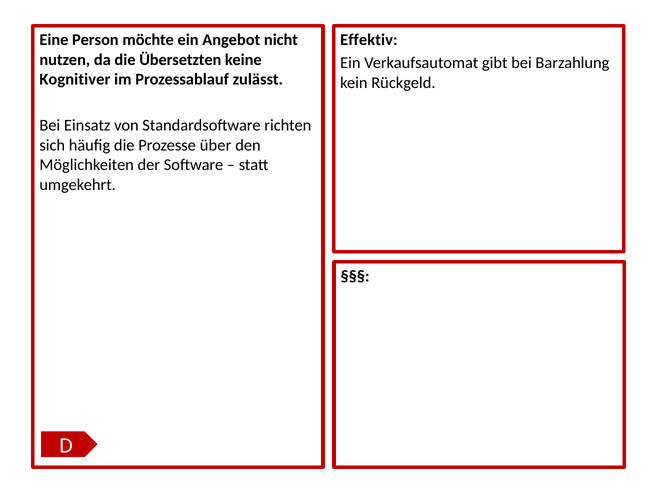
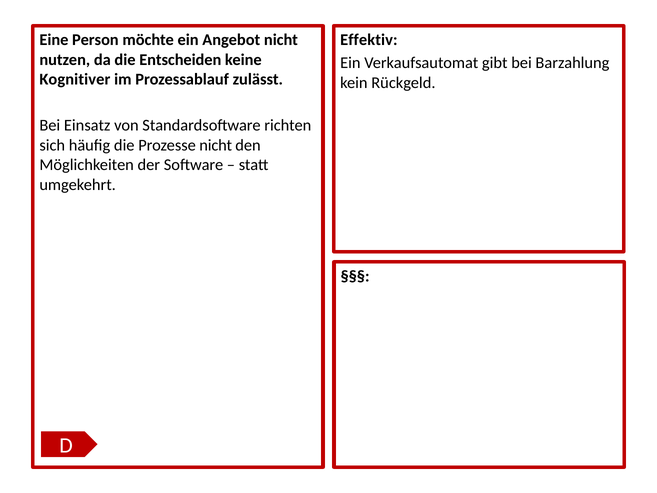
Übersetzten: Übersetzten -> Entscheiden (180, 60)
Prozesse über: über -> nicht (216, 145)
